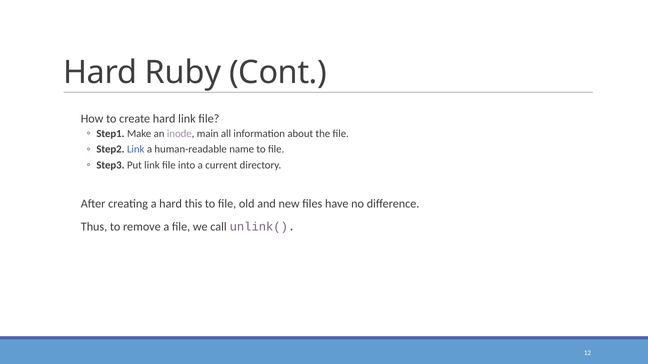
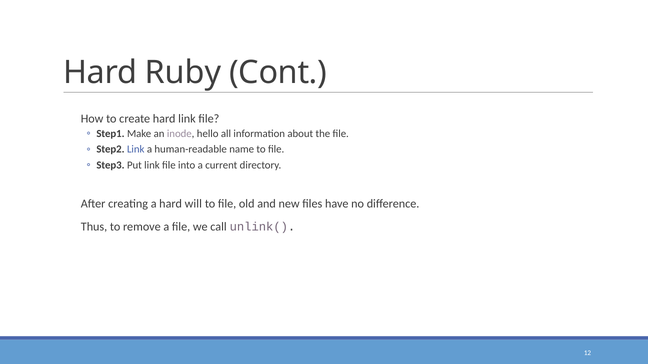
main: main -> hello (208, 134)
this: this -> will (193, 204)
